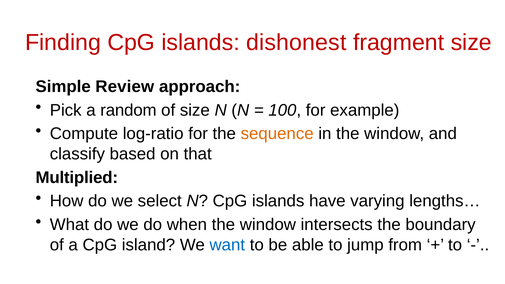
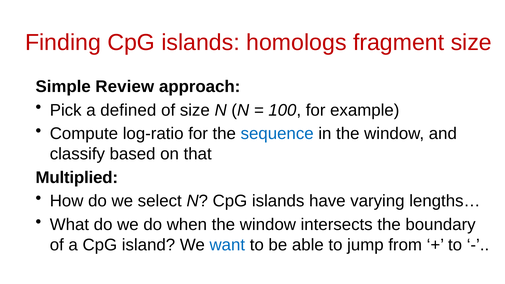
dishonest: dishonest -> homologs (296, 42)
random: random -> defined (128, 110)
sequence colour: orange -> blue (277, 134)
